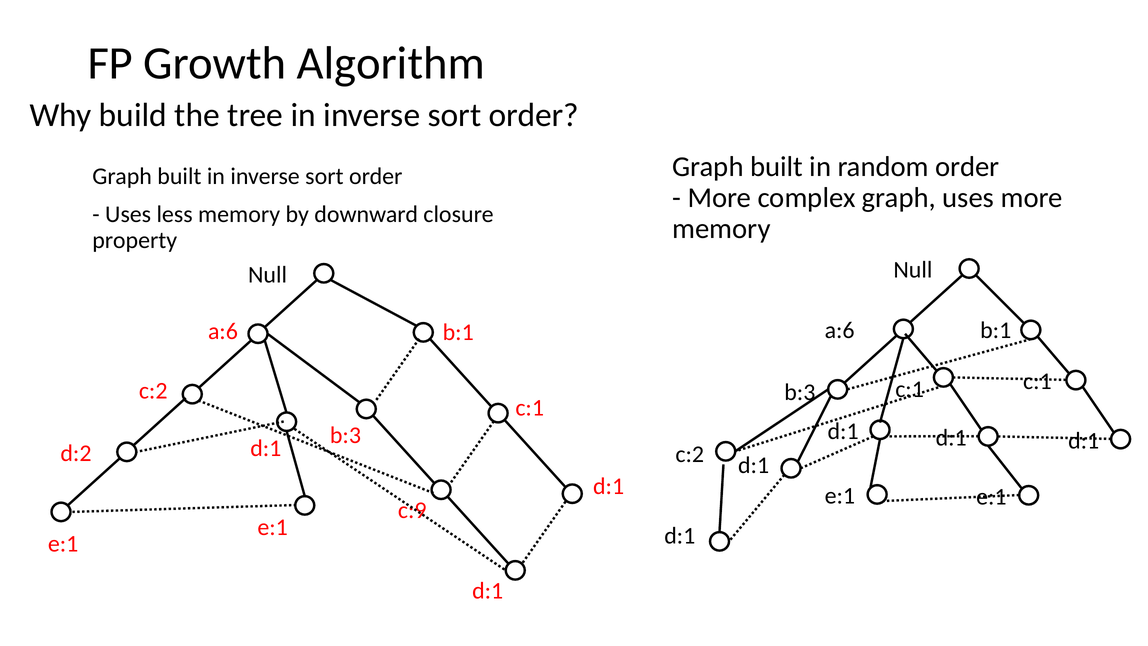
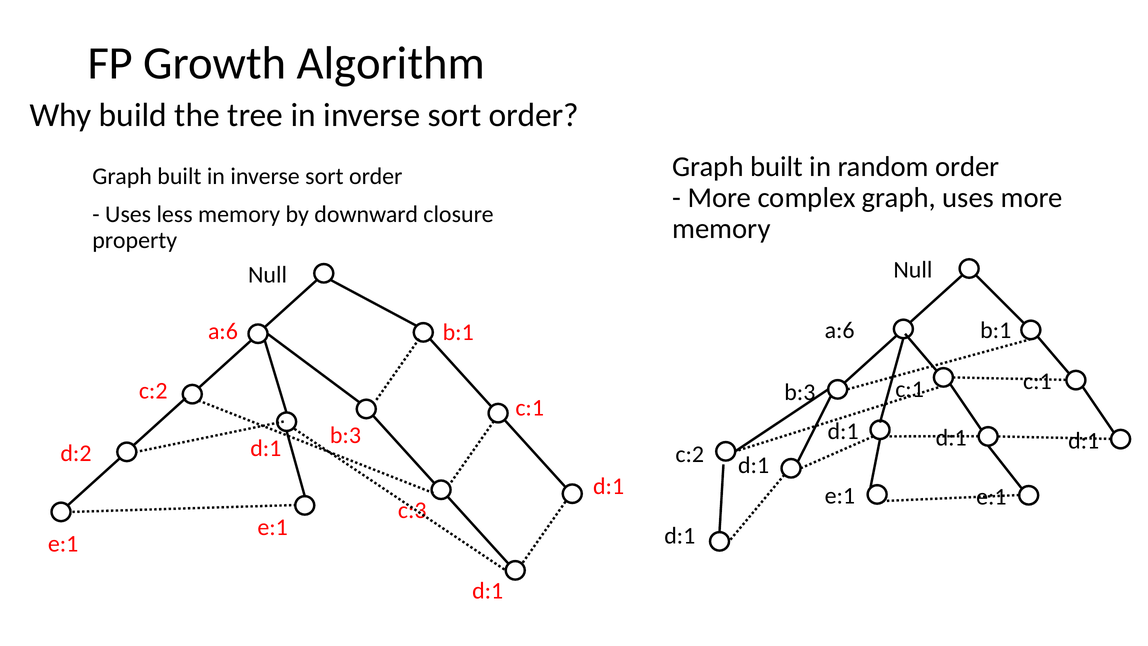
c:9: c:9 -> c:3 (412, 510)
